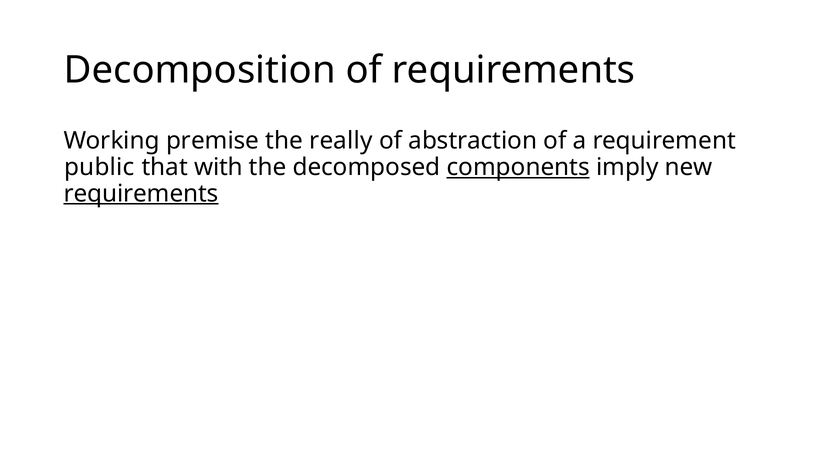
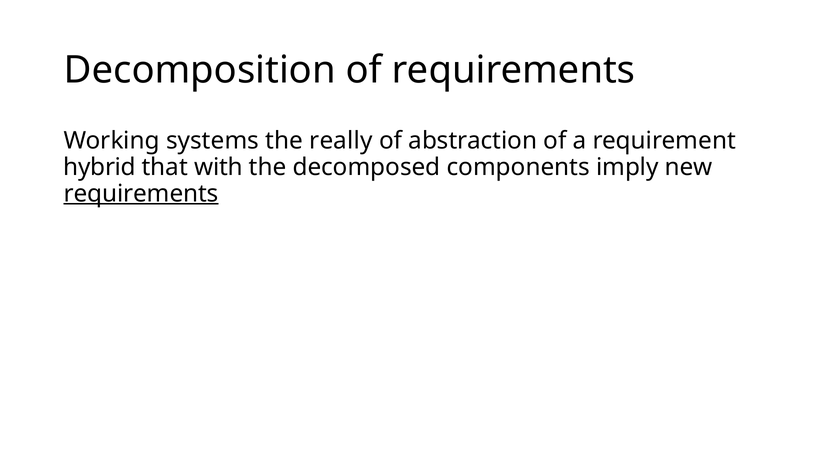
premise: premise -> systems (213, 141)
public: public -> hybrid (100, 167)
components underline: present -> none (518, 167)
